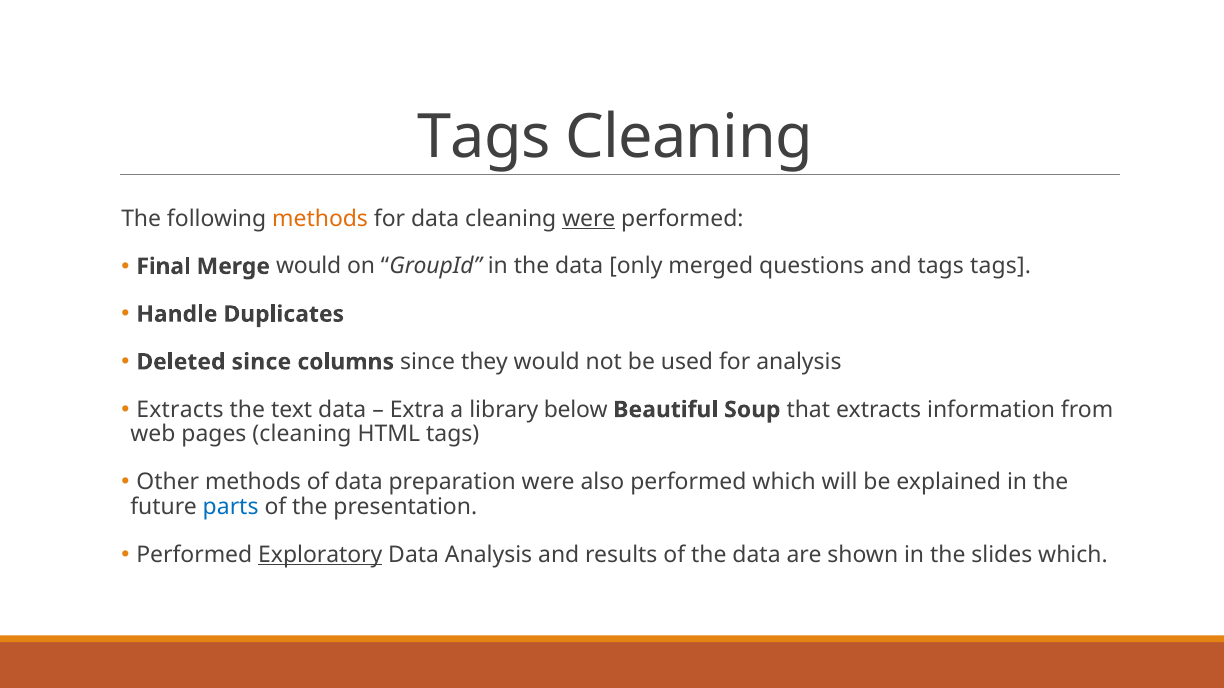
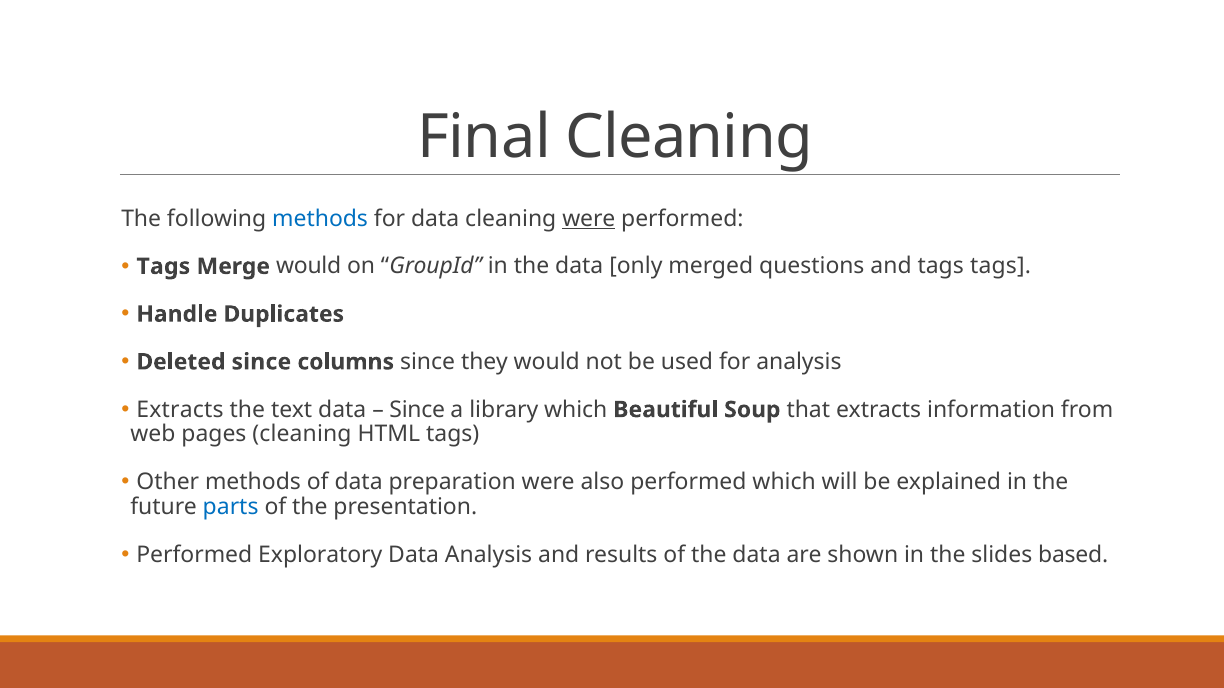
Tags: Tags -> Final (484, 137)
methods colour: orange -> blue (320, 219)
Final: Final -> Tags (163, 267)
Extra: Extra -> Since (417, 410)
library below: below -> which (576, 410)
Exploratory underline: present -> none (320, 555)
slides which: which -> based (1073, 555)
